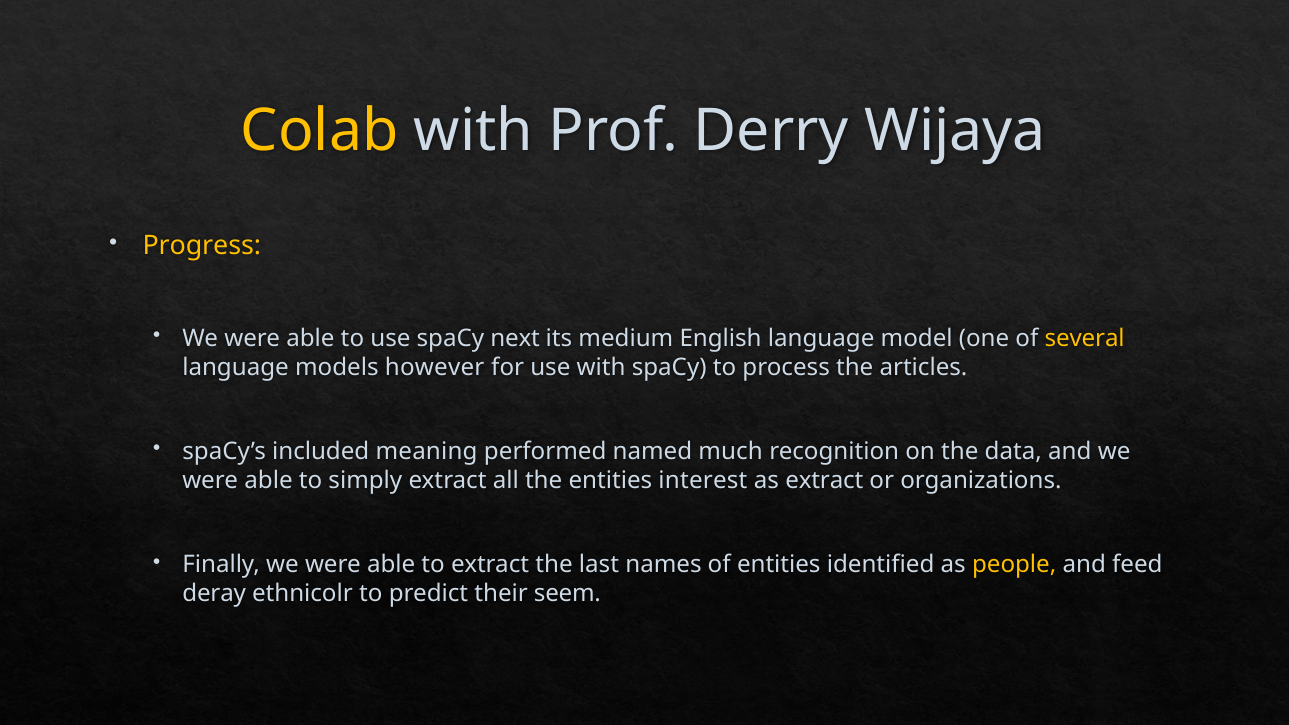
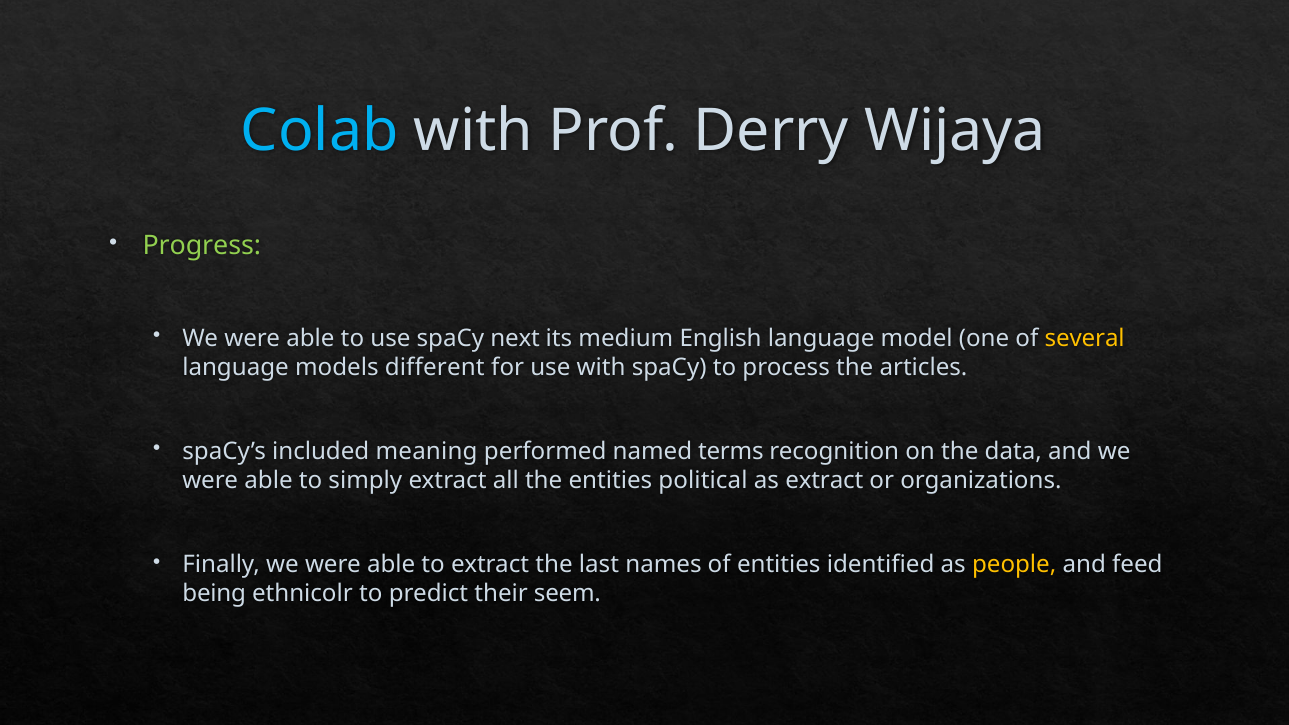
Colab colour: yellow -> light blue (320, 131)
Progress colour: yellow -> light green (202, 246)
however: however -> different (435, 367)
much: much -> terms (731, 452)
interest: interest -> political (703, 481)
deray: deray -> being (214, 594)
